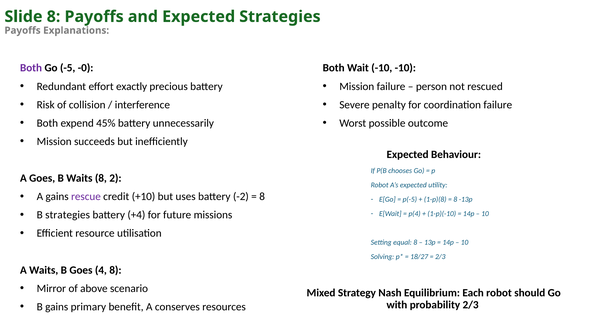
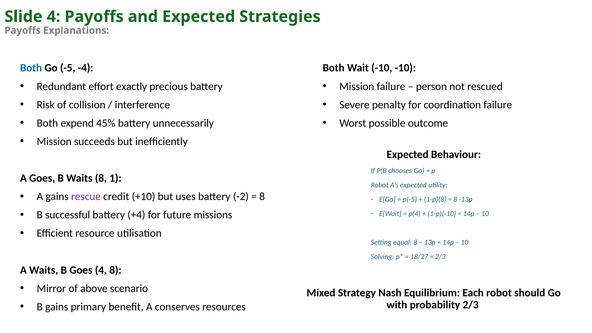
Slide 8: 8 -> 4 (54, 17)
Both colour: purple -> blue (31, 68)
-0: -0 -> -4 (86, 68)
2: 2 -> 1 (115, 178)
B strategies: strategies -> successful (68, 215)
